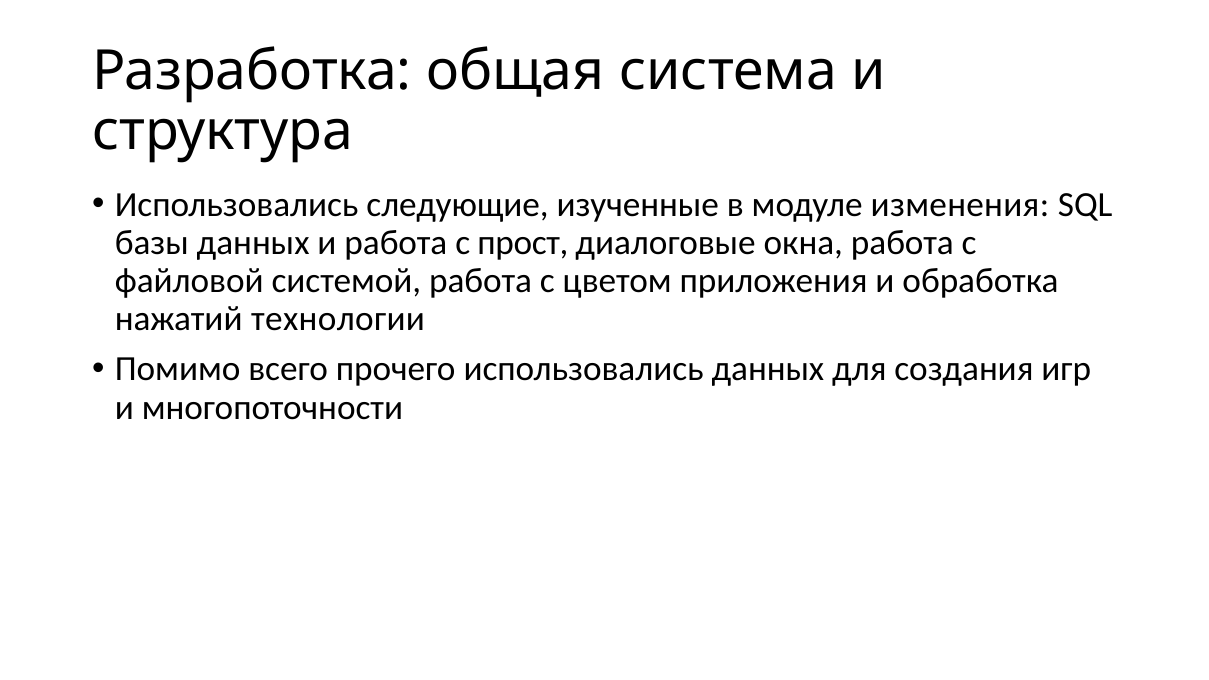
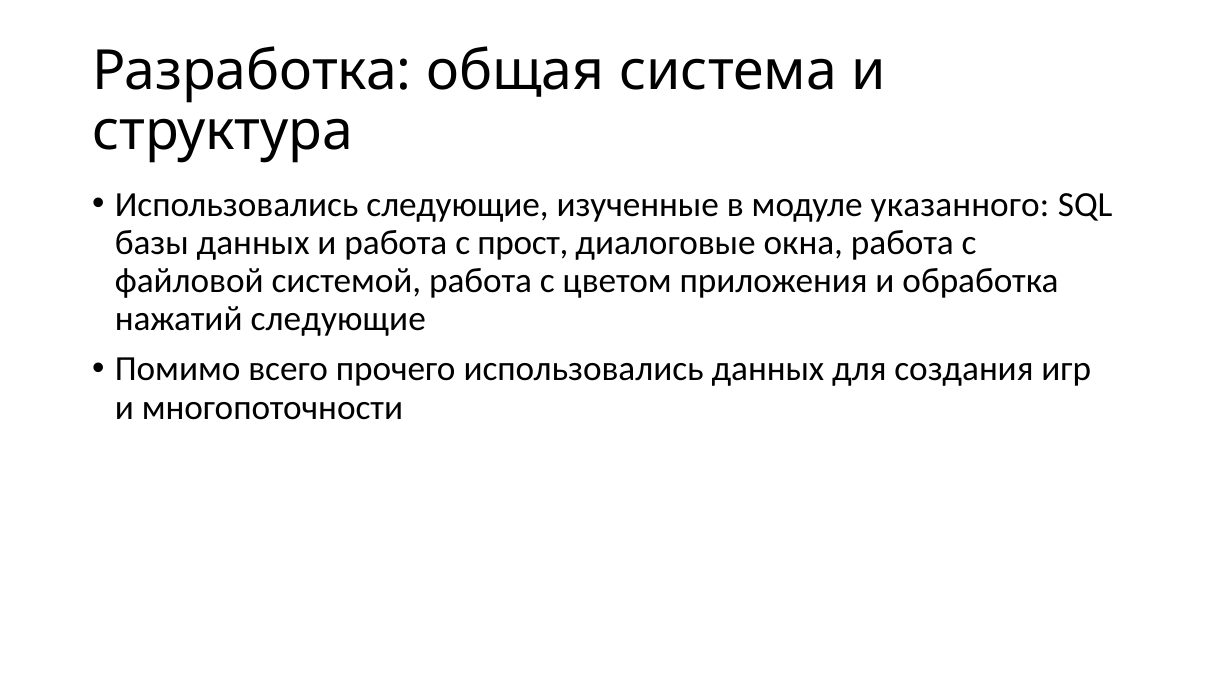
изменения: изменения -> указанного (960, 204)
нажатий технологии: технологии -> следующие (338, 319)
